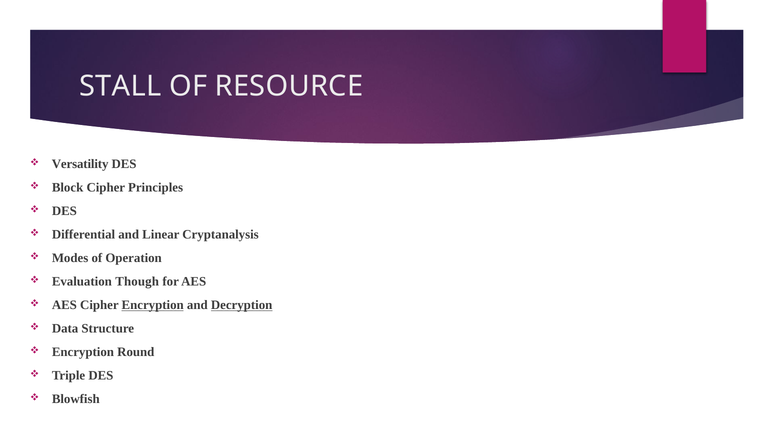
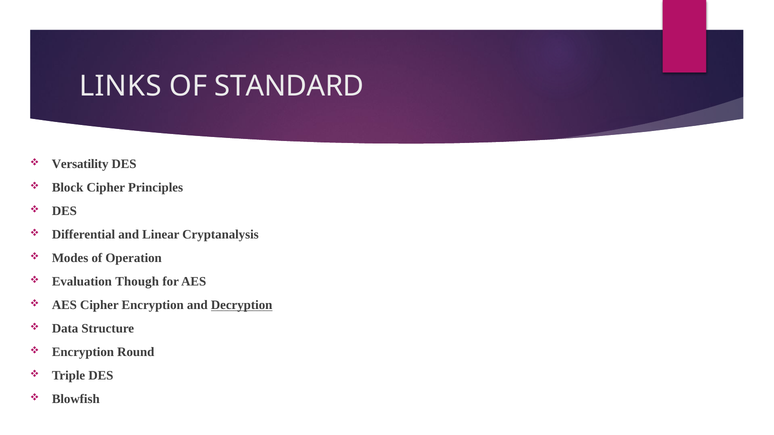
STALL: STALL -> LINKS (120, 86)
RESOURCE: RESOURCE -> STANDARD (289, 86)
Encryption underline: present -> none (153, 305)
